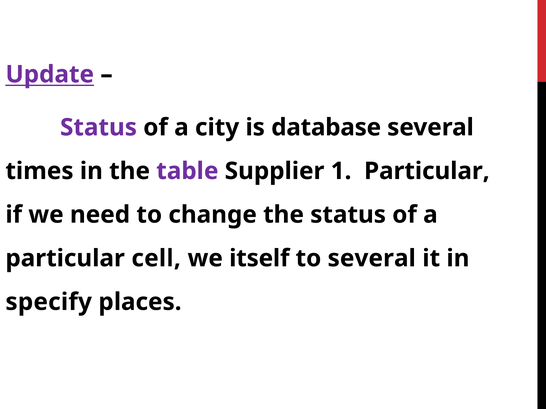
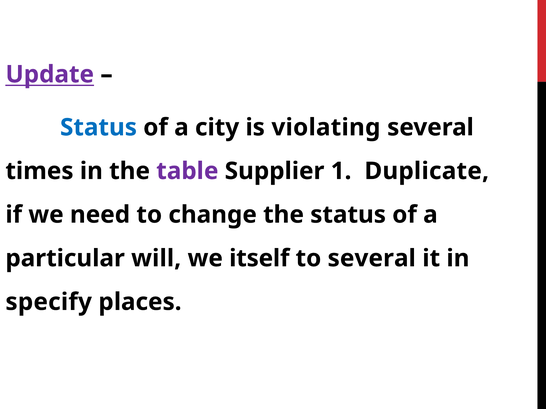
Status colour: purple -> blue (98, 128)
database: database -> violating (326, 128)
1 Particular: Particular -> Duplicate (427, 171)
cell: cell -> will (156, 259)
